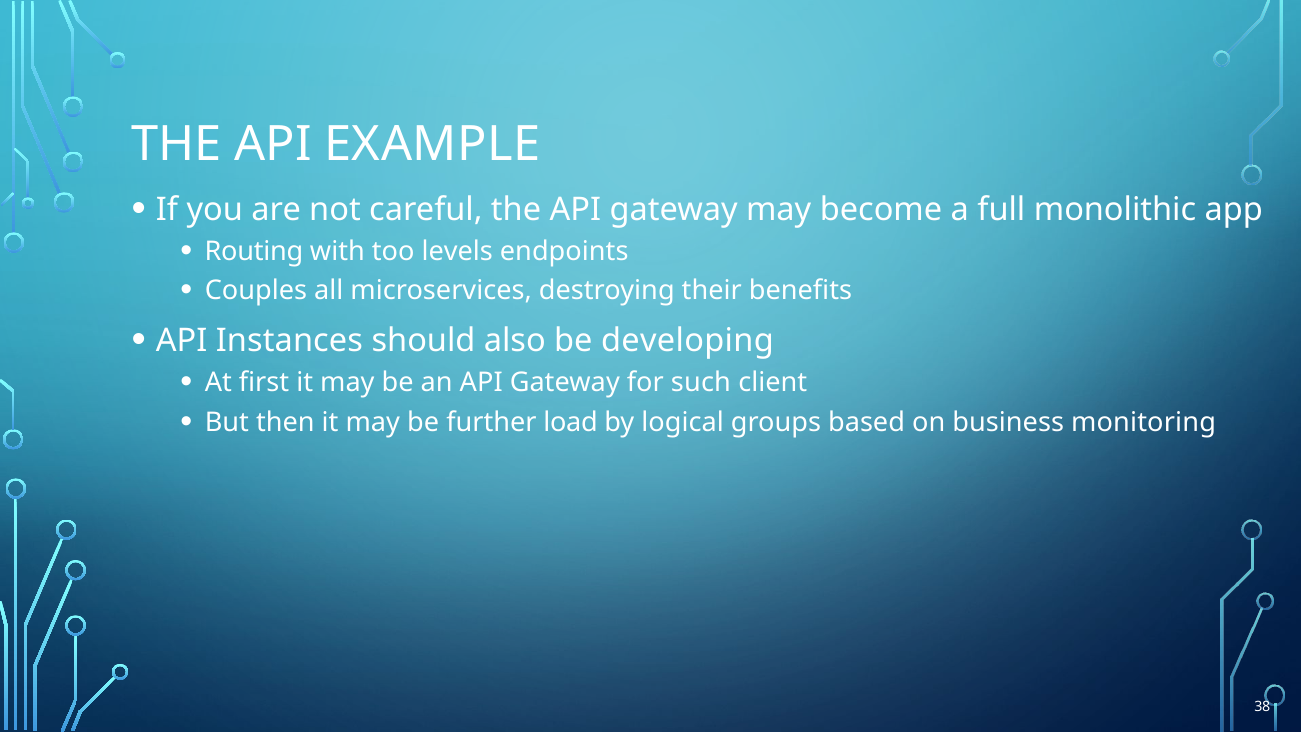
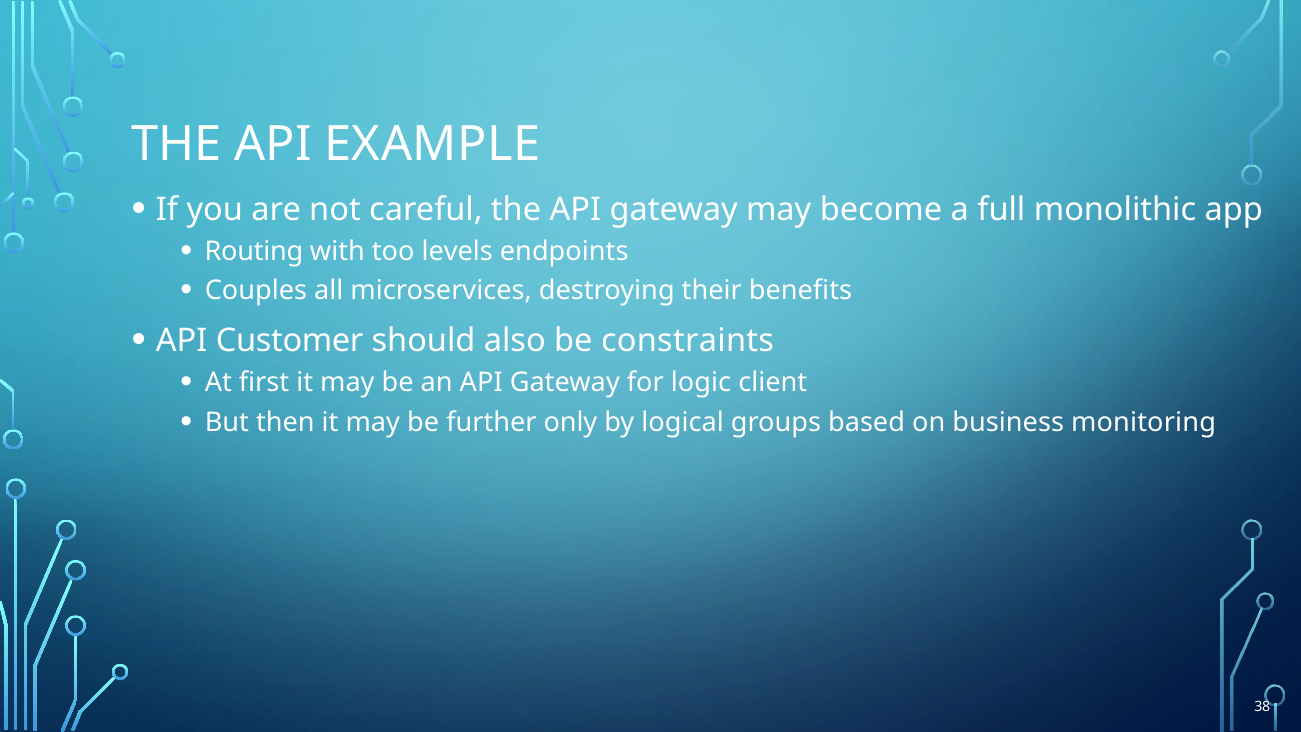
Instances: Instances -> Customer (290, 341)
developing: developing -> constraints (688, 341)
such: such -> logic (701, 383)
load: load -> only (570, 422)
